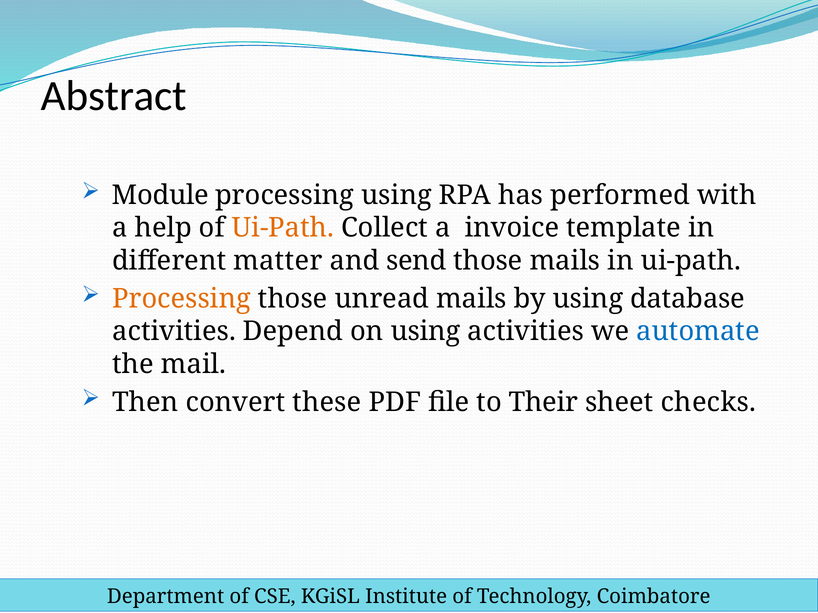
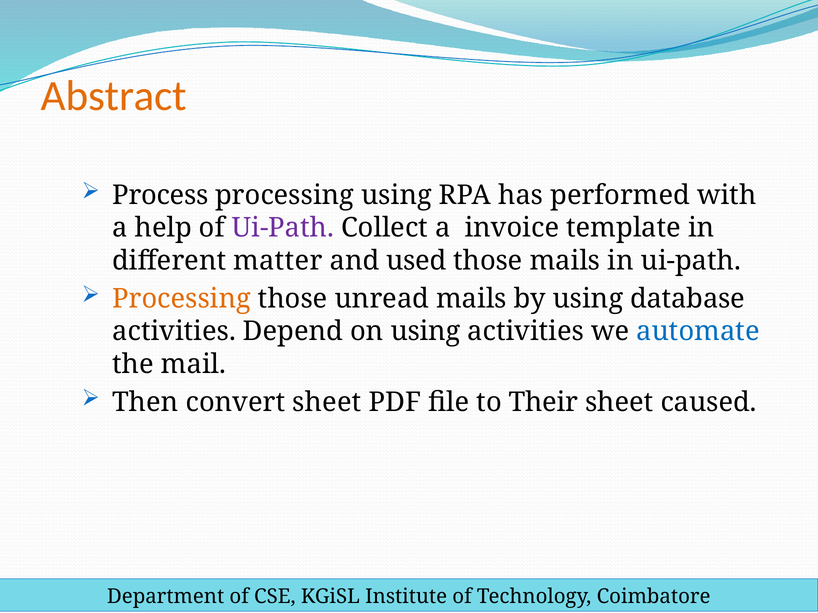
Abstract colour: black -> orange (114, 96)
Module: Module -> Process (160, 195)
Ui-Path colour: orange -> purple (283, 228)
send: send -> used (416, 261)
convert these: these -> sheet (327, 403)
checks: checks -> caused (709, 403)
